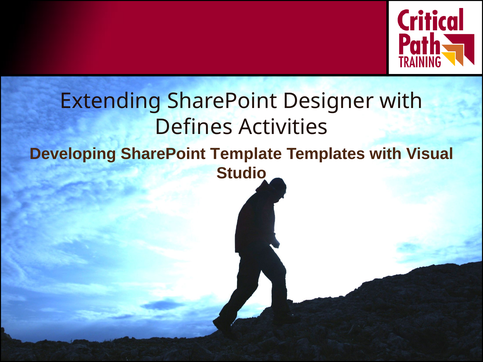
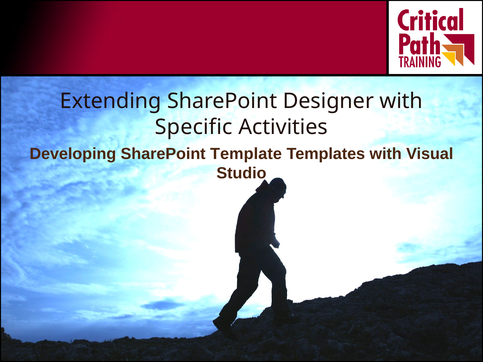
Defines: Defines -> Specific (194, 127)
